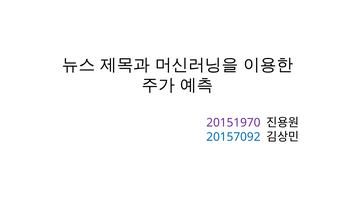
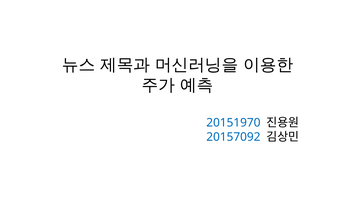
20151970 colour: purple -> blue (233, 122)
